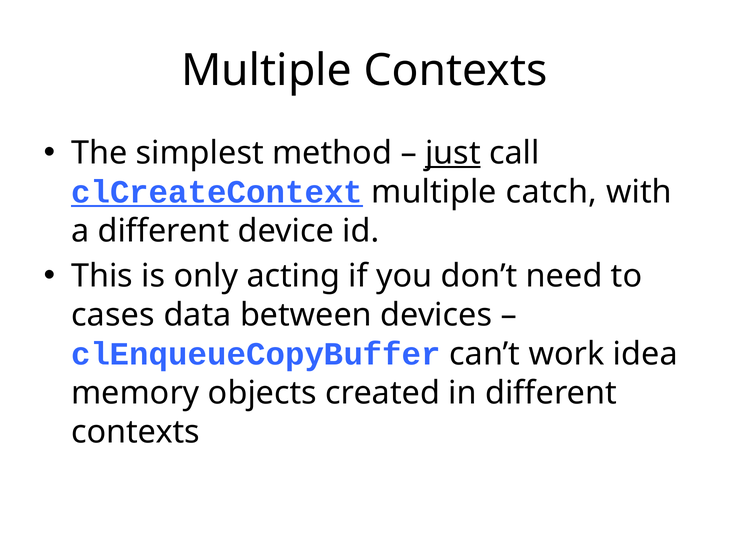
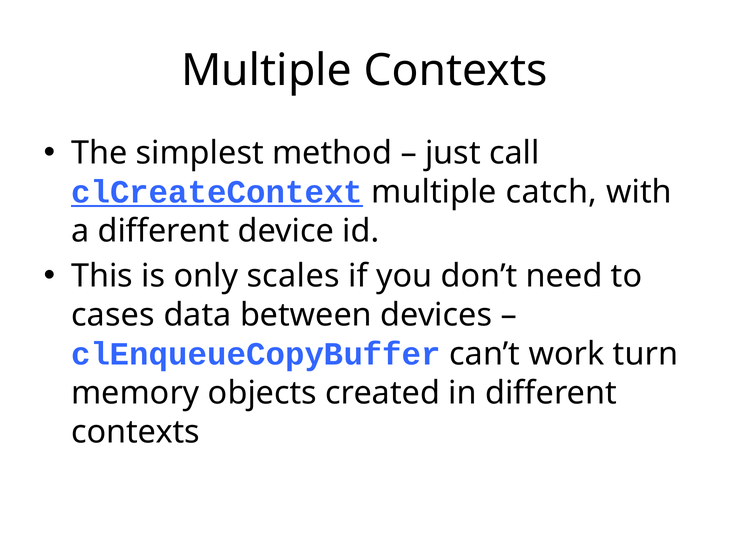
just underline: present -> none (453, 153)
acting: acting -> scales (293, 276)
idea: idea -> turn (645, 354)
